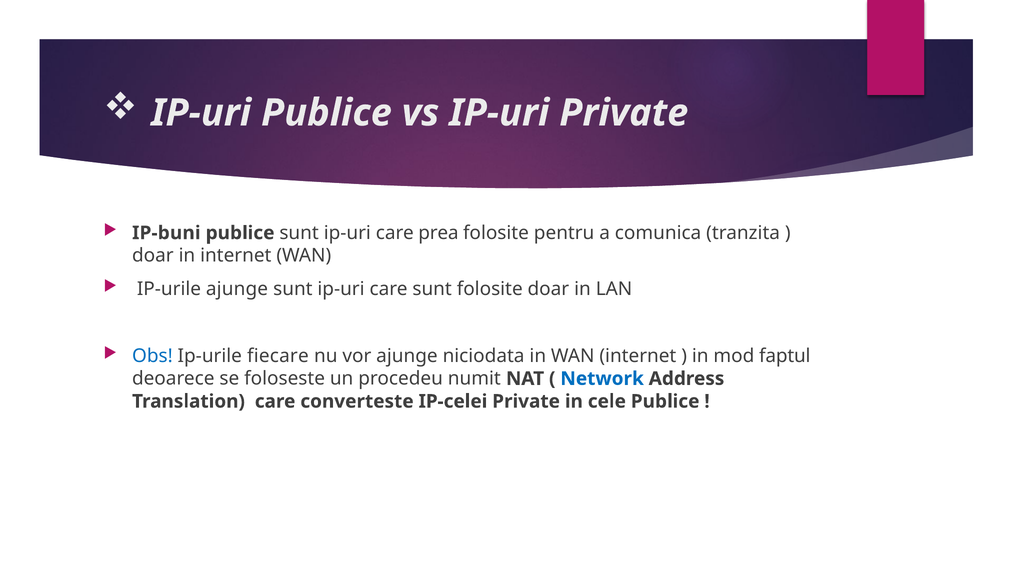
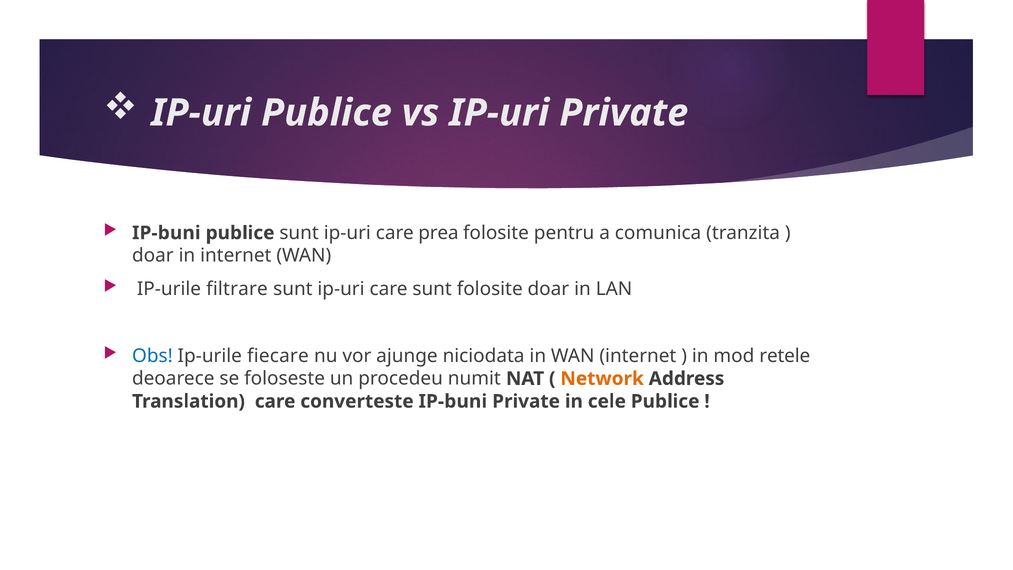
IP-urile ajunge: ajunge -> filtrare (237, 289)
faptul: faptul -> retele (785, 356)
Network colour: blue -> orange (602, 378)
converteste IP-celei: IP-celei -> IP-buni (453, 401)
